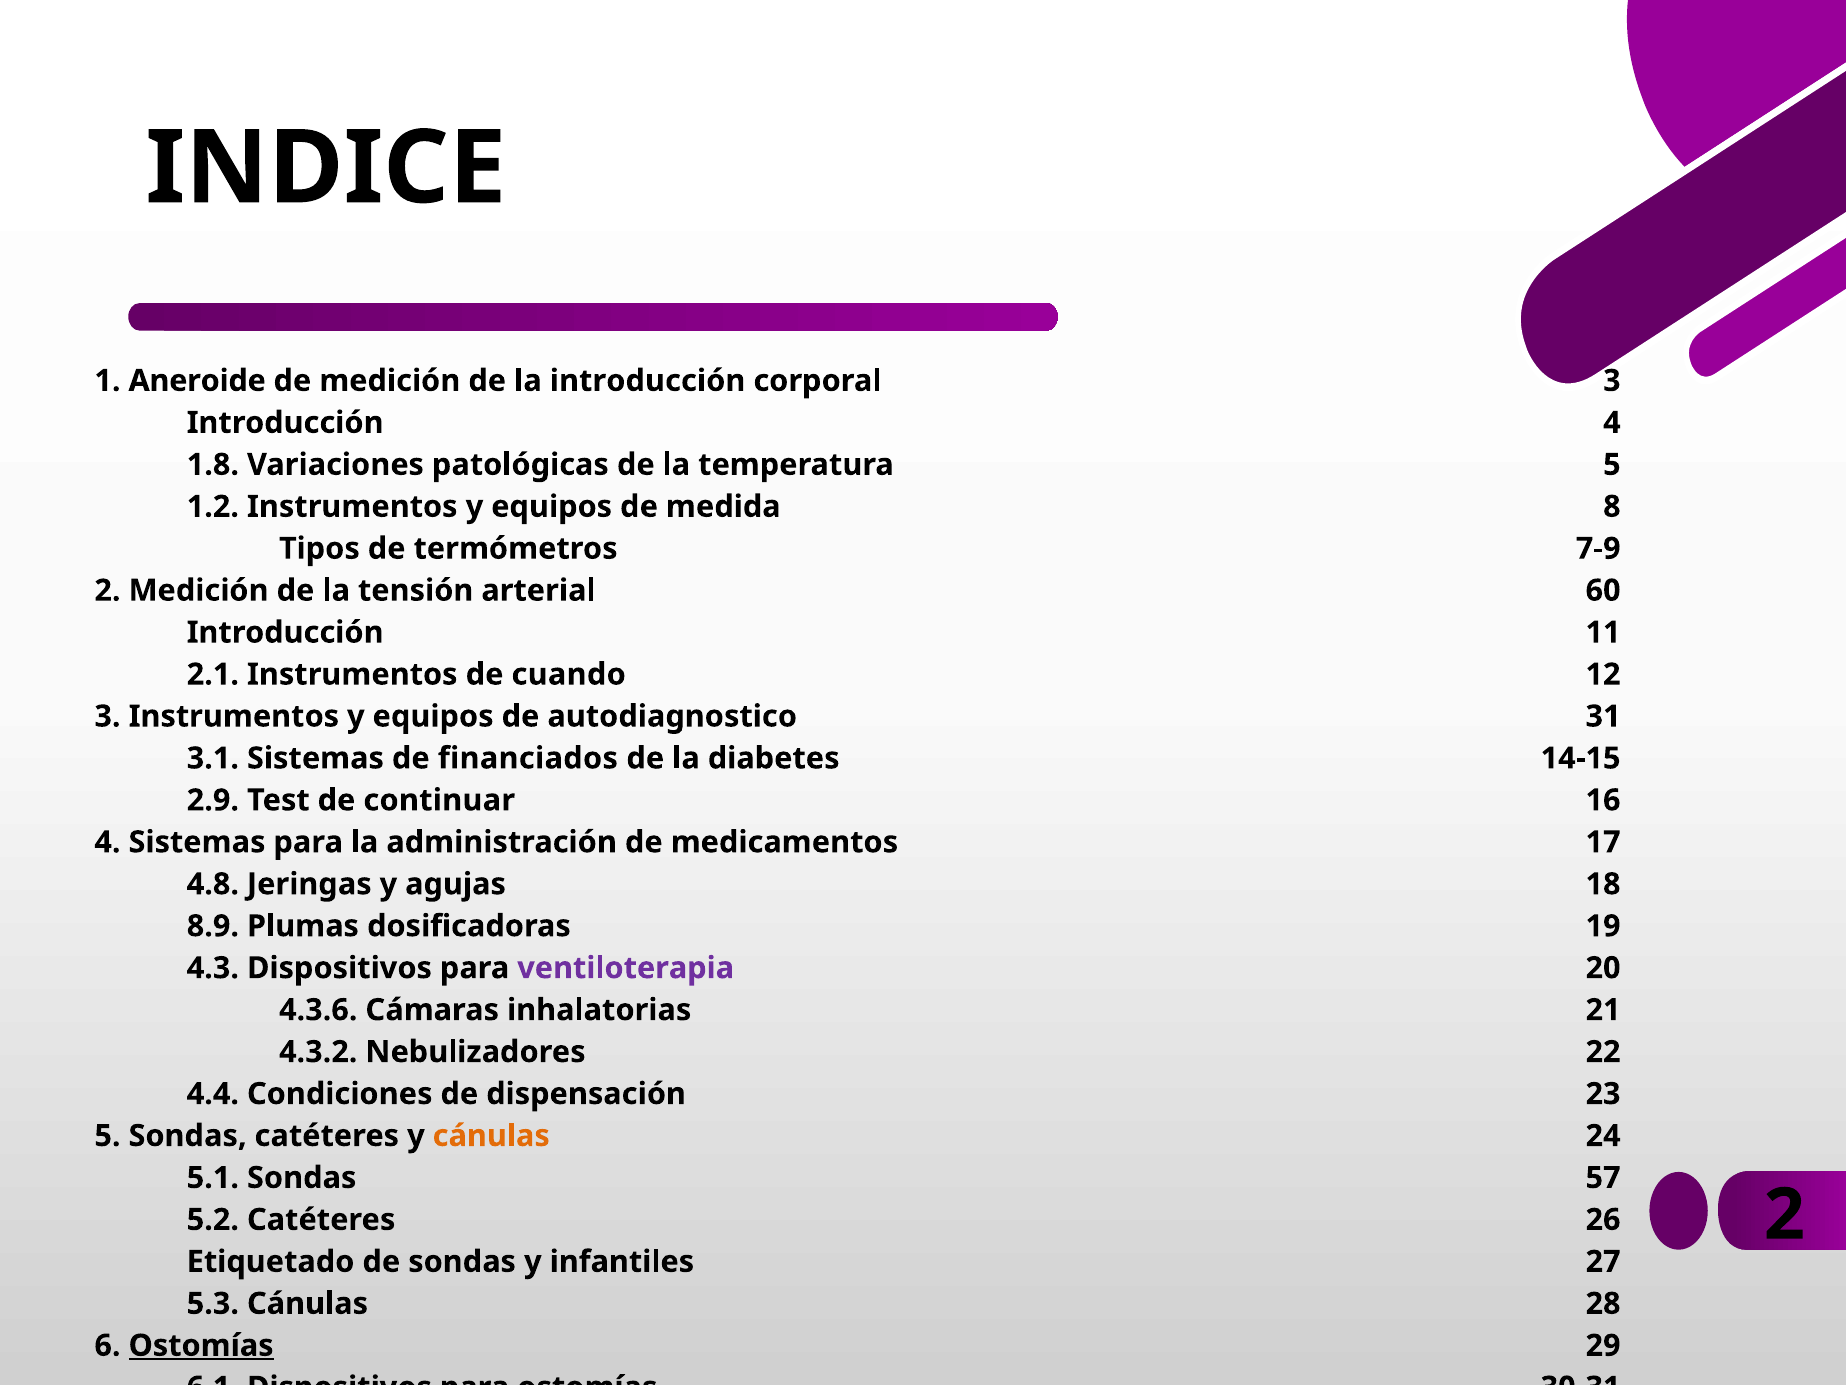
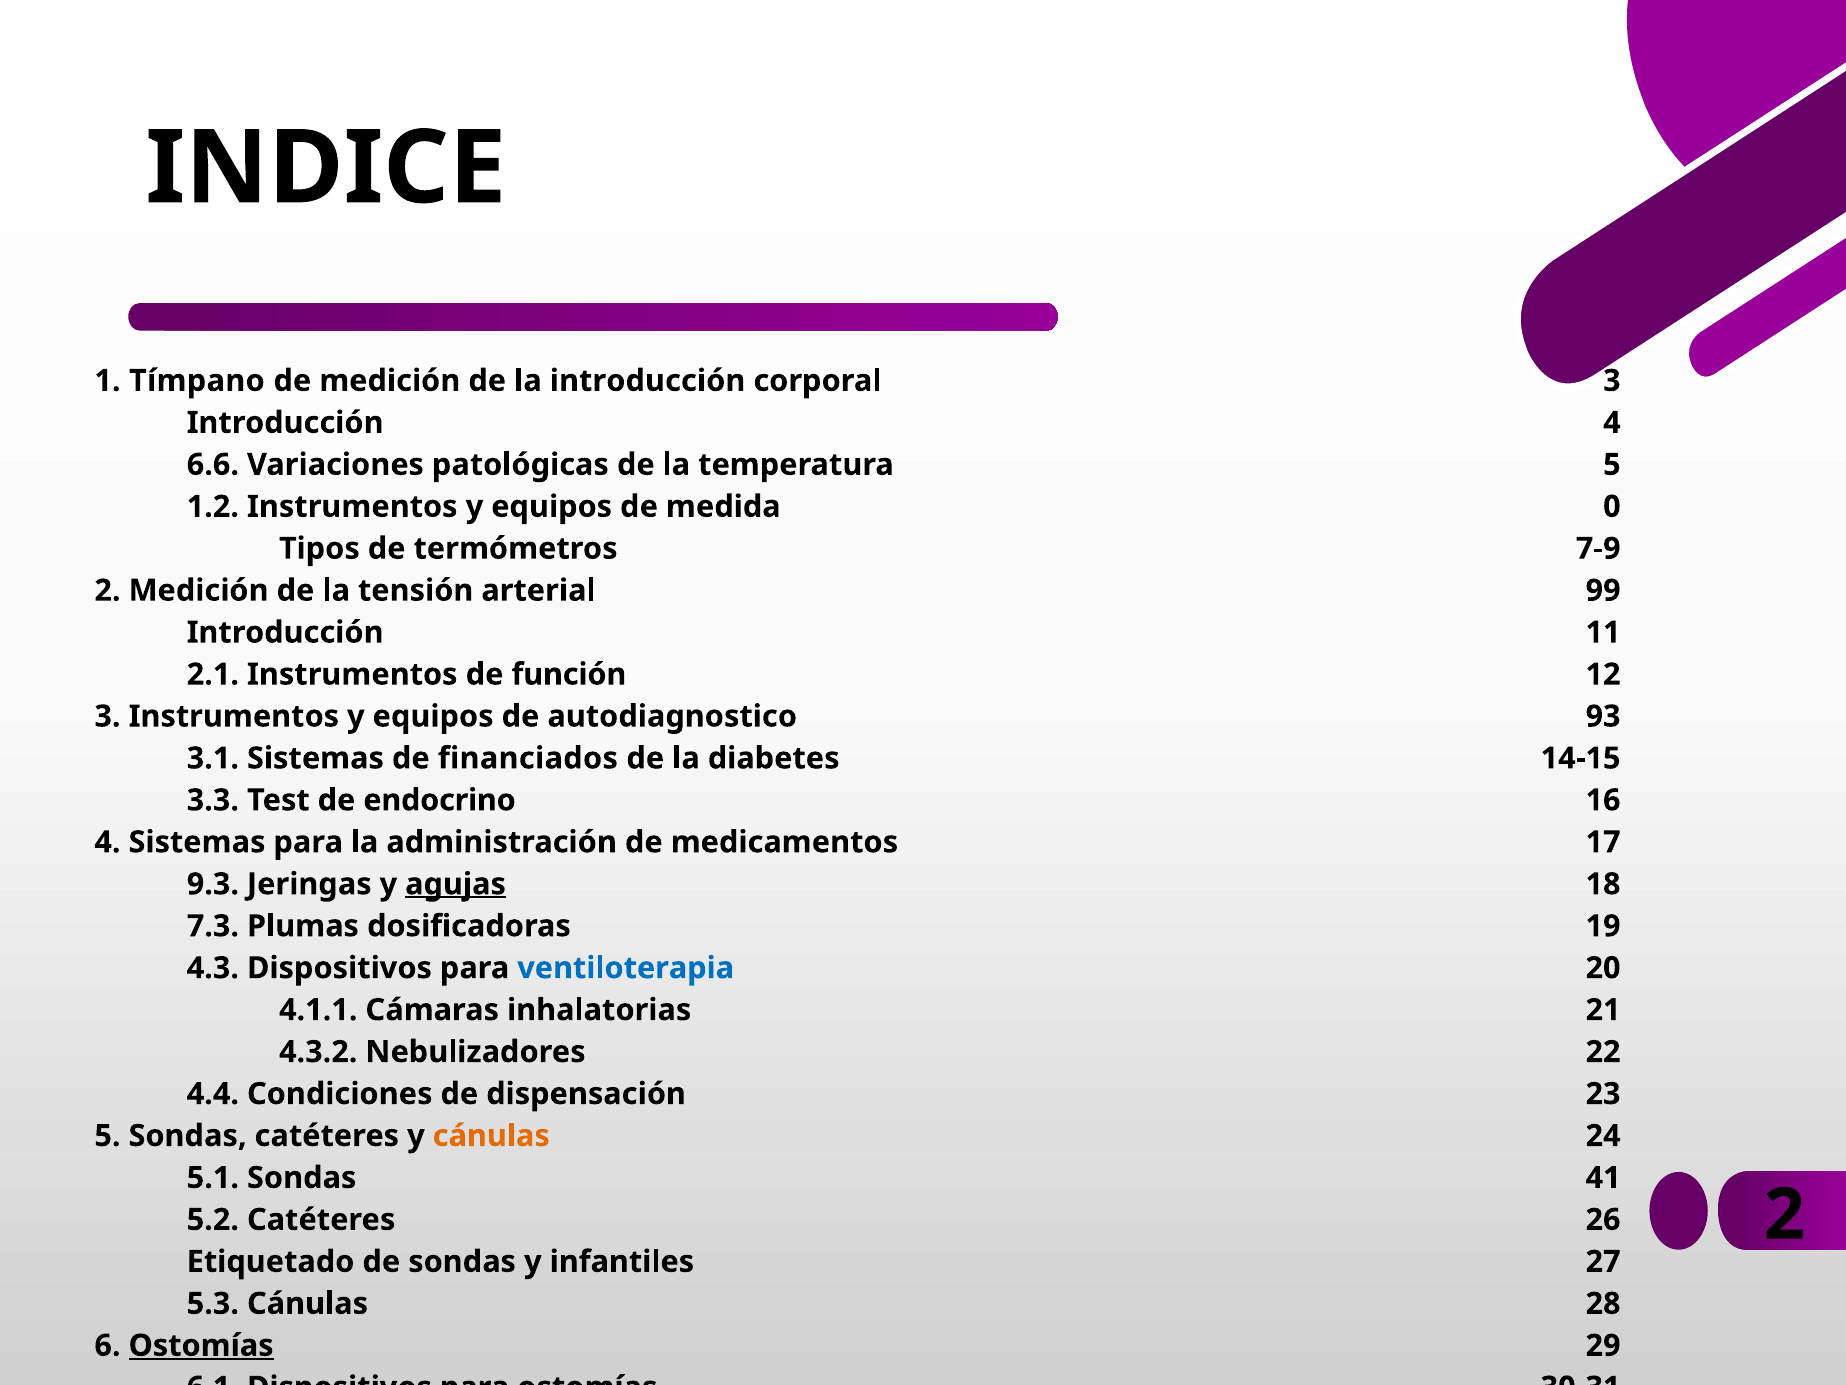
Aneroide: Aneroide -> Tímpano (197, 381)
1.8: 1.8 -> 6.6 (213, 465)
8: 8 -> 0 (1612, 506)
60: 60 -> 99 (1603, 590)
cuando: cuando -> función (569, 674)
31: 31 -> 93 (1603, 716)
2.9: 2.9 -> 3.3 (213, 800)
continuar: continuar -> endocrino (440, 800)
4.8: 4.8 -> 9.3 (213, 884)
agujas underline: none -> present (456, 884)
8.9: 8.9 -> 7.3 (213, 926)
ventiloterapia colour: purple -> blue (626, 968)
4.3.6: 4.3.6 -> 4.1.1 (318, 1010)
57: 57 -> 41 (1603, 1177)
